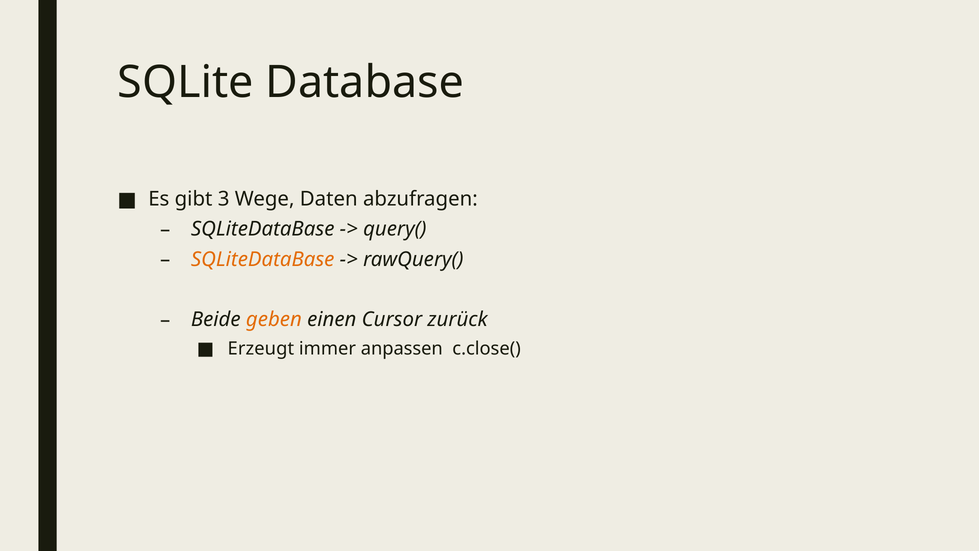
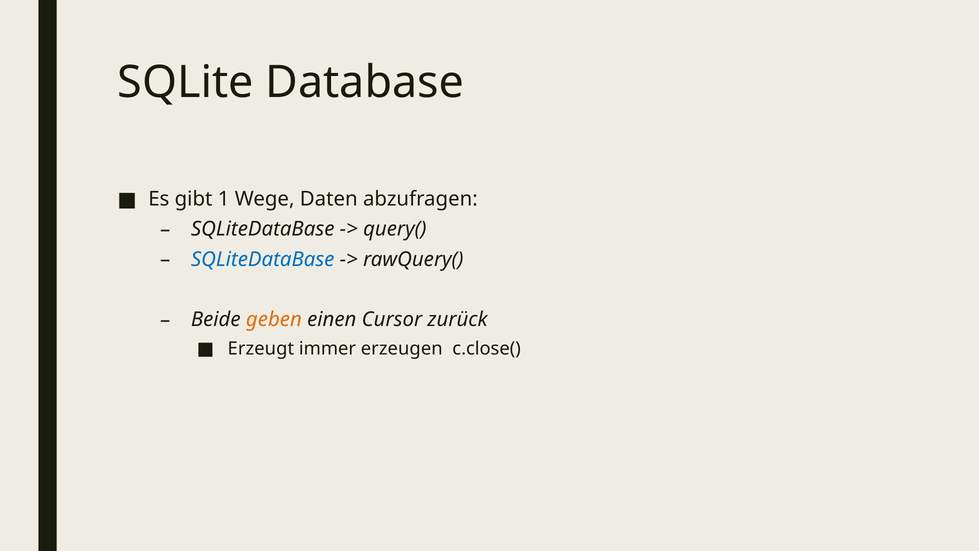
3: 3 -> 1 (224, 199)
SQLiteDataBase colour: orange -> blue (263, 259)
anpassen: anpassen -> erzeugen (402, 348)
